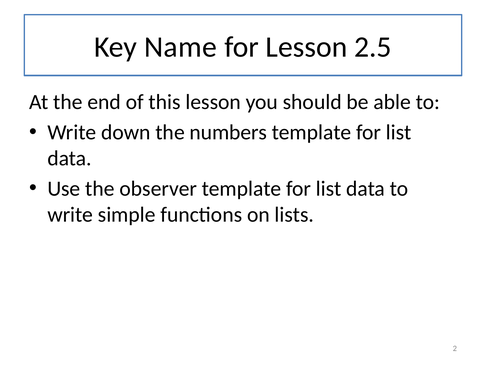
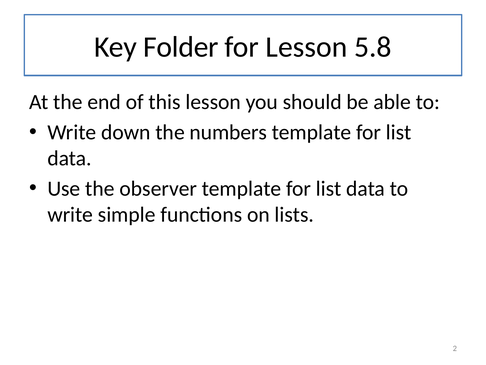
Name: Name -> Folder (181, 47)
2.5: 2.5 -> 5.8 (373, 47)
